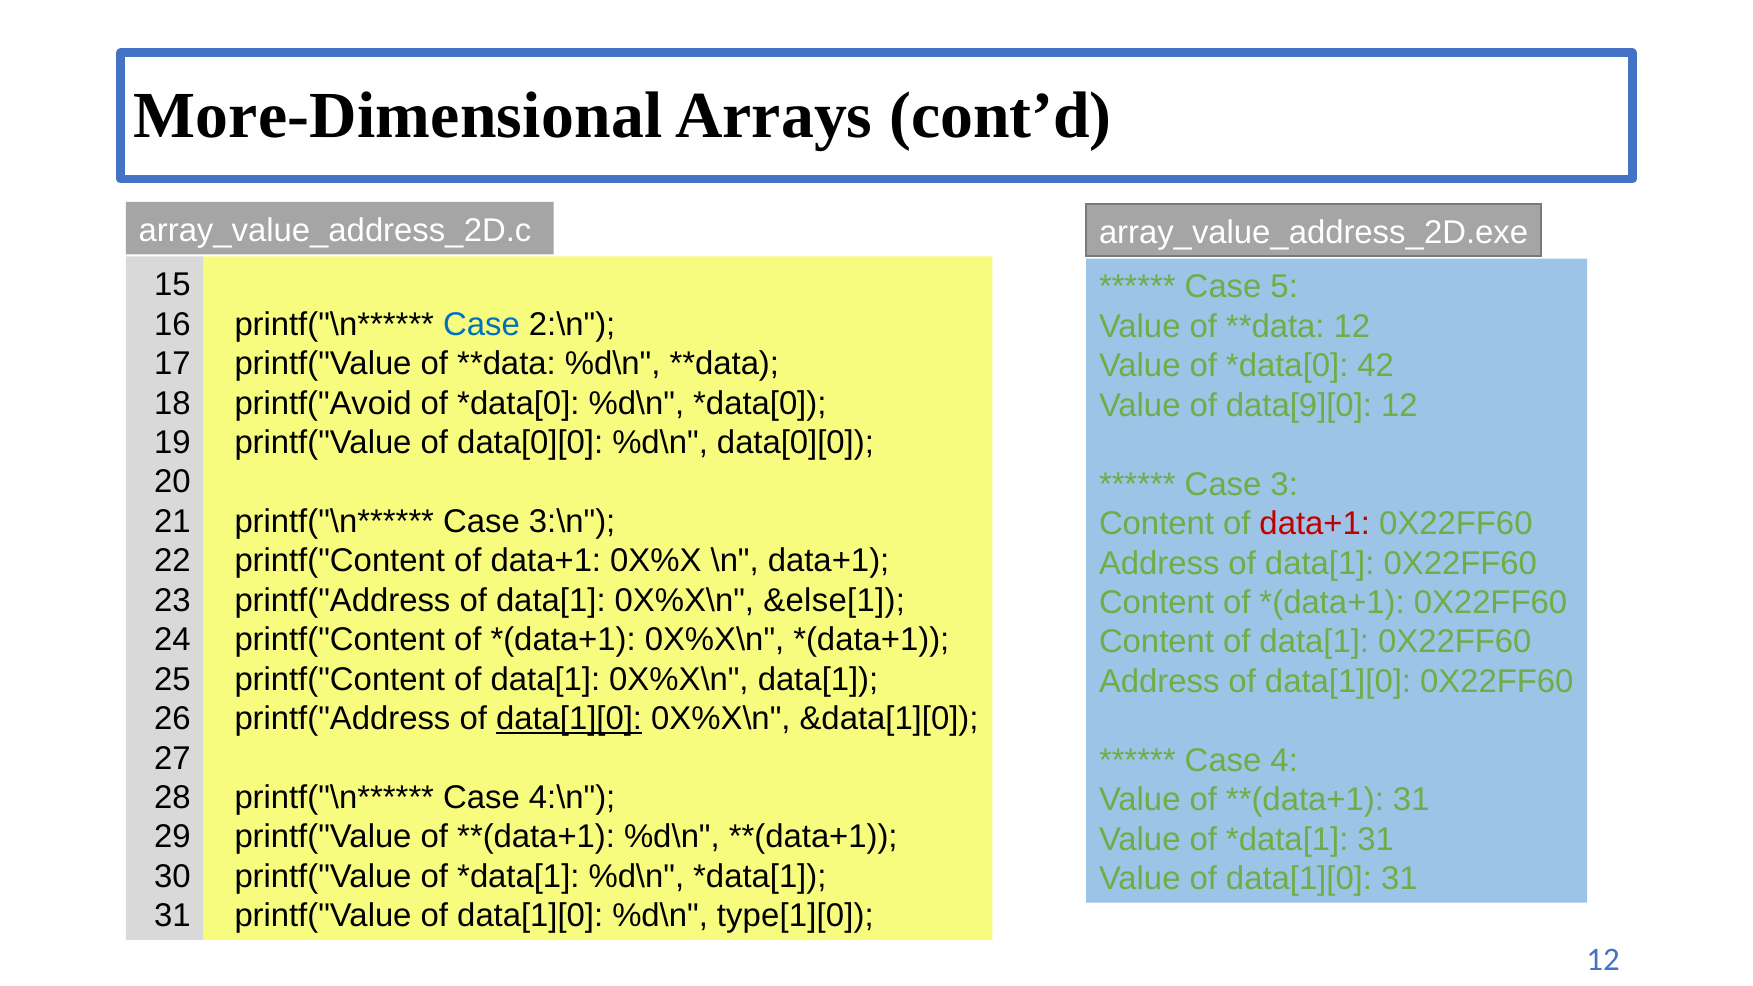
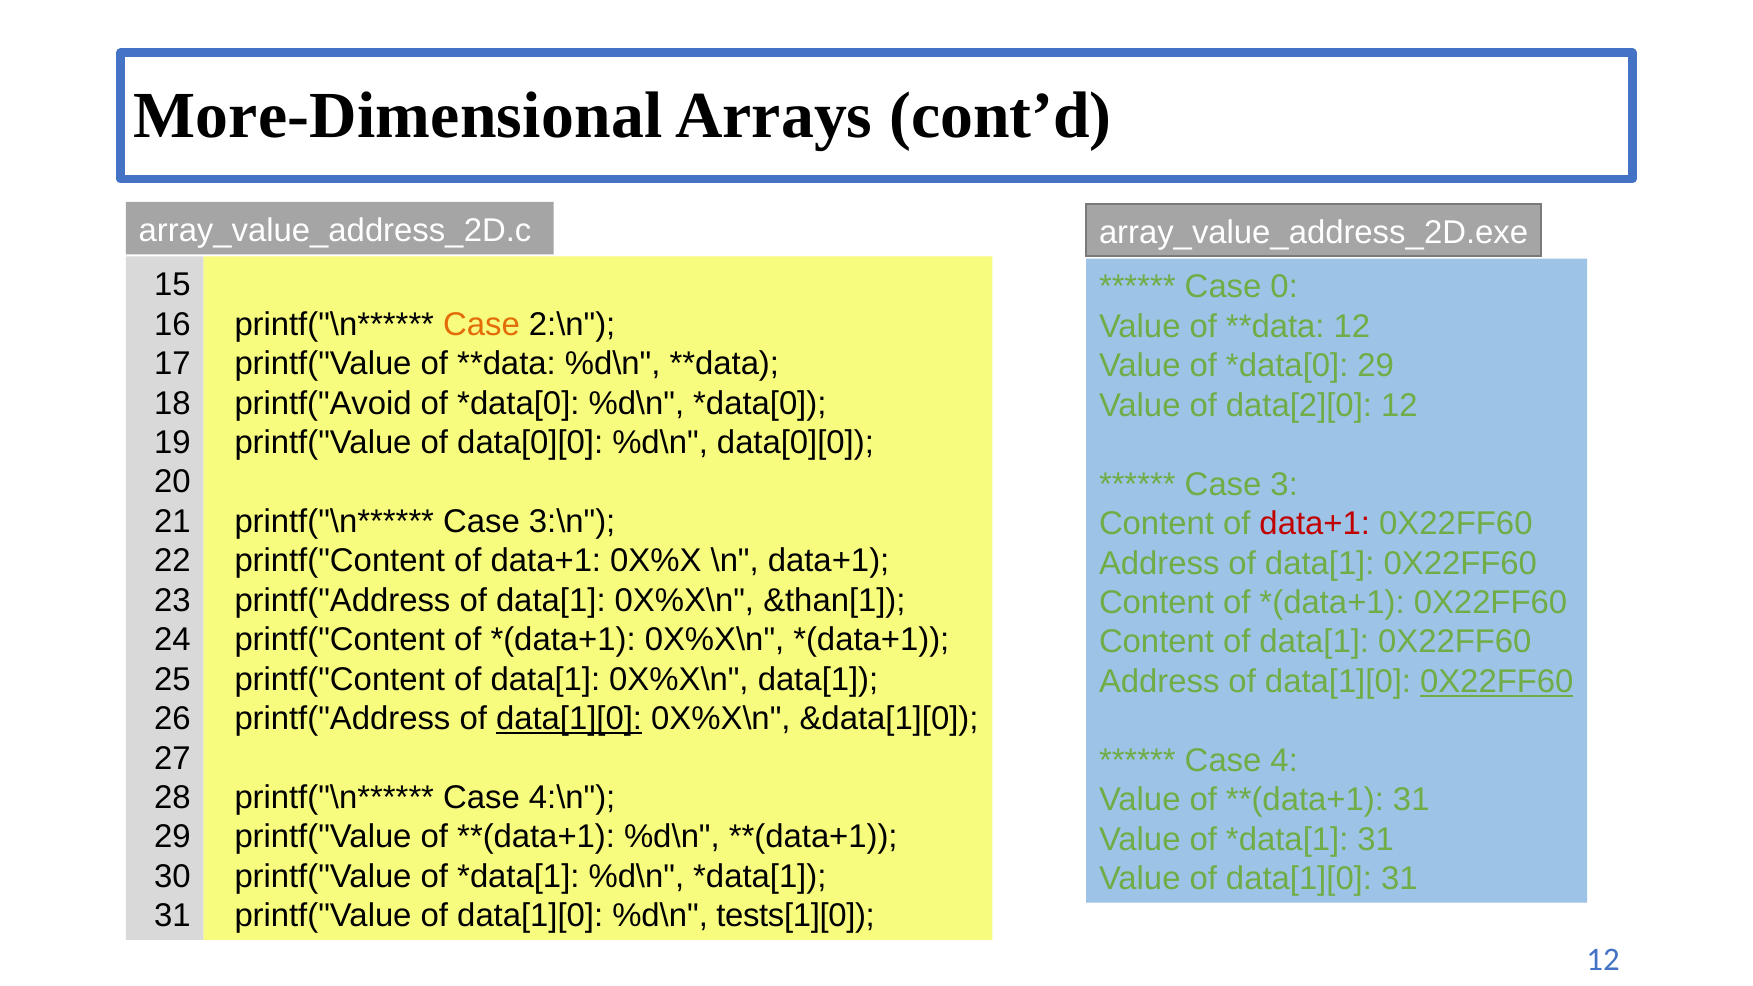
5: 5 -> 0 (1284, 287)
Case colour: blue -> orange (481, 324)
42: 42 -> 29 (1376, 366)
data[9][0: data[9][0 -> data[2][0 (1299, 405)
&else[1: &else[1 -> &than[1 (834, 600)
0X22FF60 underline: none -> present (1497, 682)
type[1][0: type[1][0 -> tests[1][0 (796, 916)
